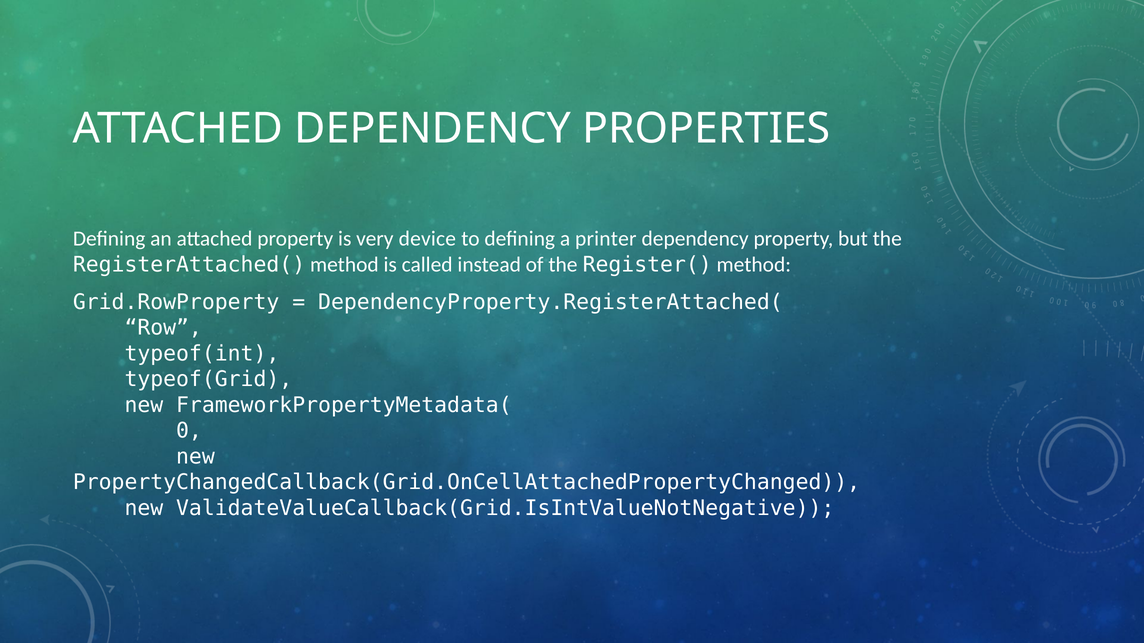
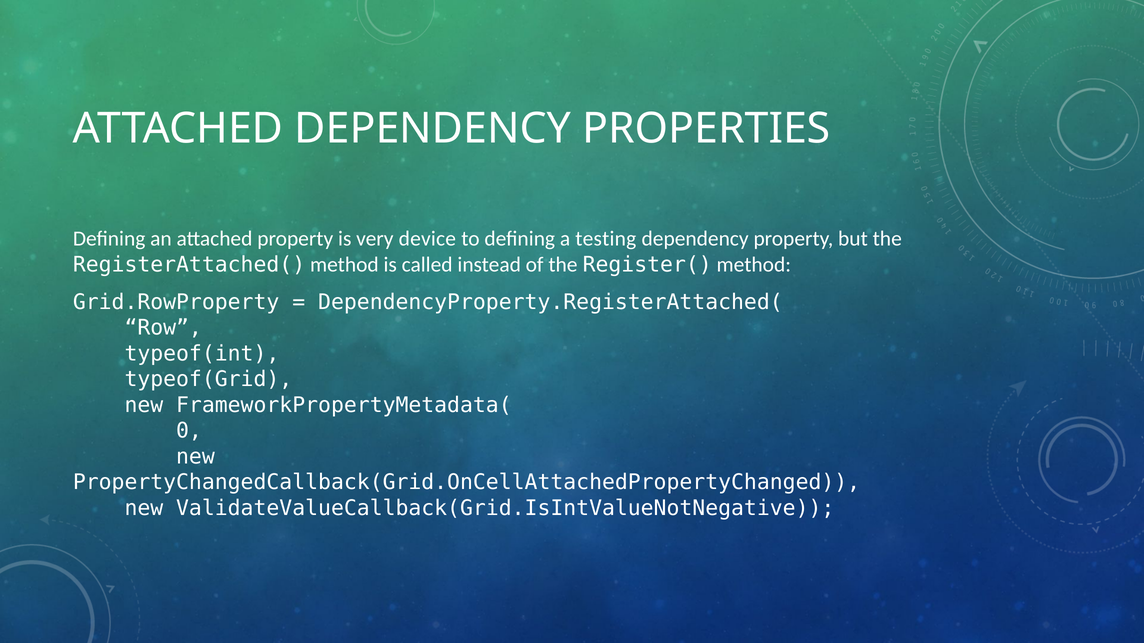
printer: printer -> testing (606, 239)
